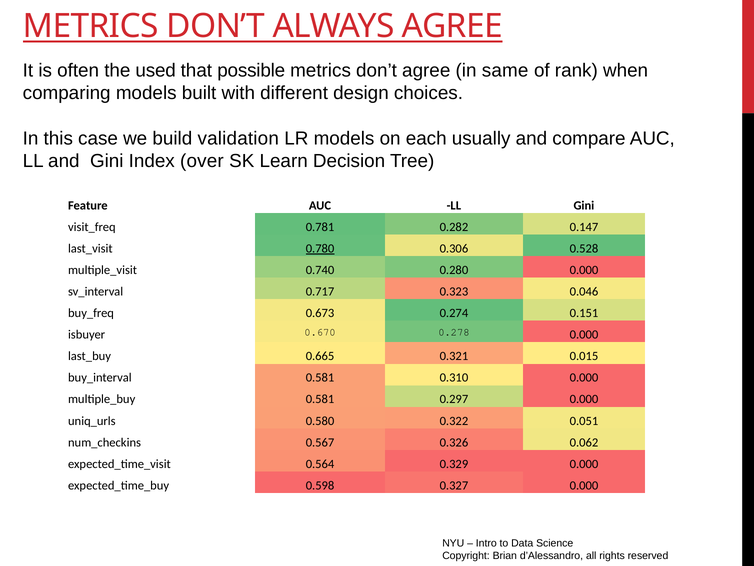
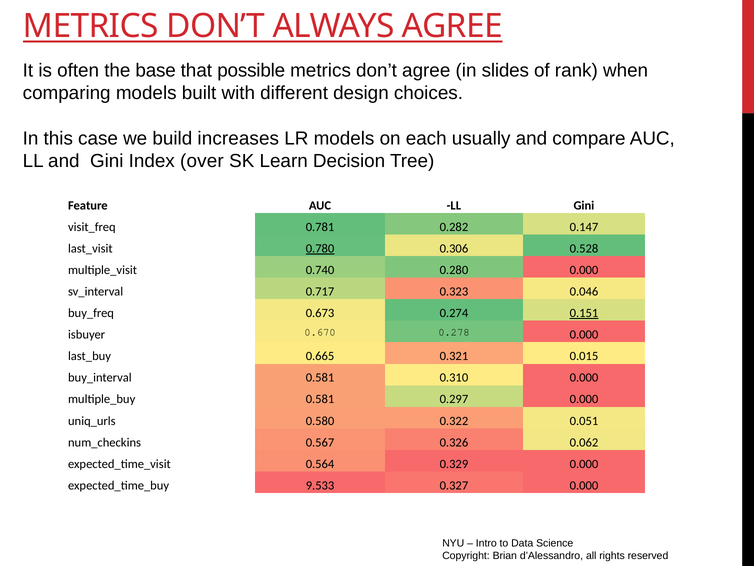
used: used -> base (156, 71)
same: same -> slides (505, 71)
validation: validation -> increases (238, 138)
0.151 underline: none -> present (584, 313)
0.598: 0.598 -> 9.533 (320, 485)
